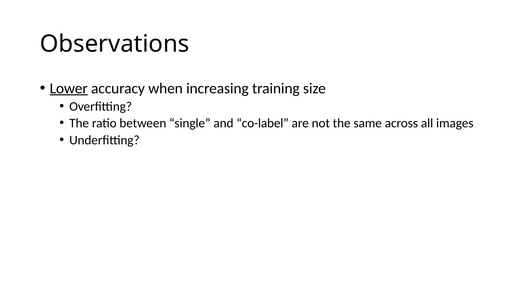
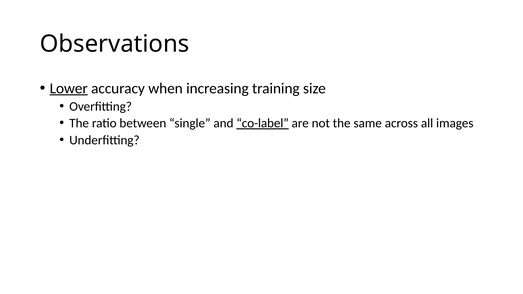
co-label underline: none -> present (263, 123)
